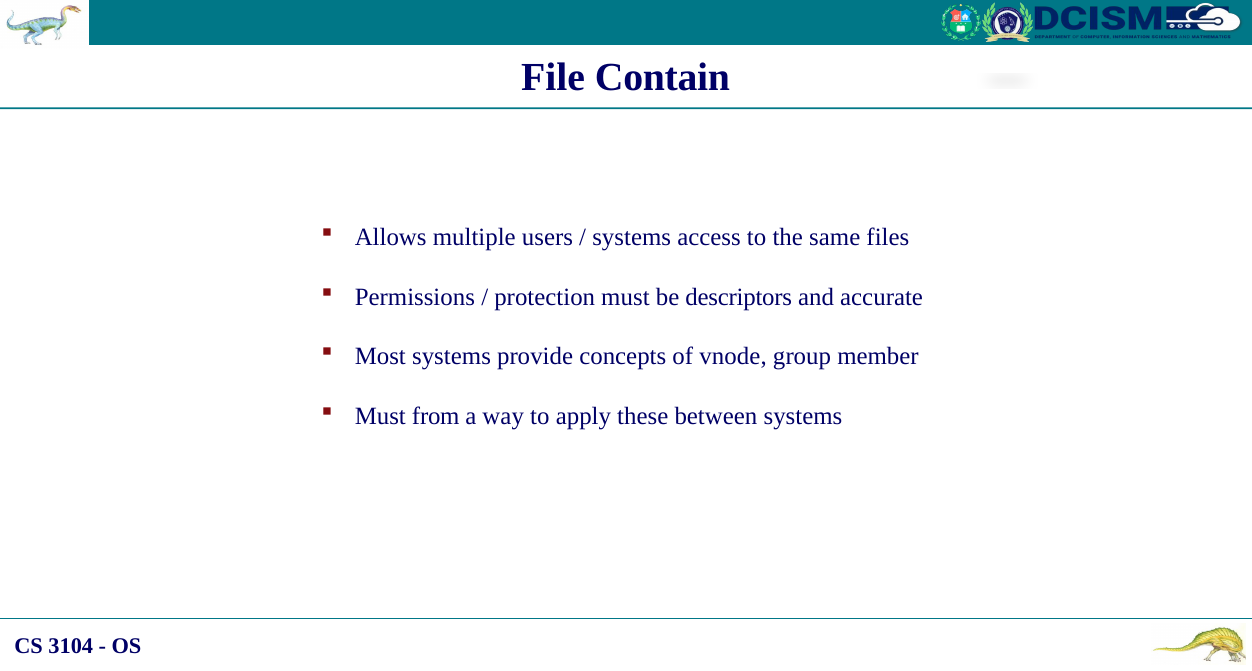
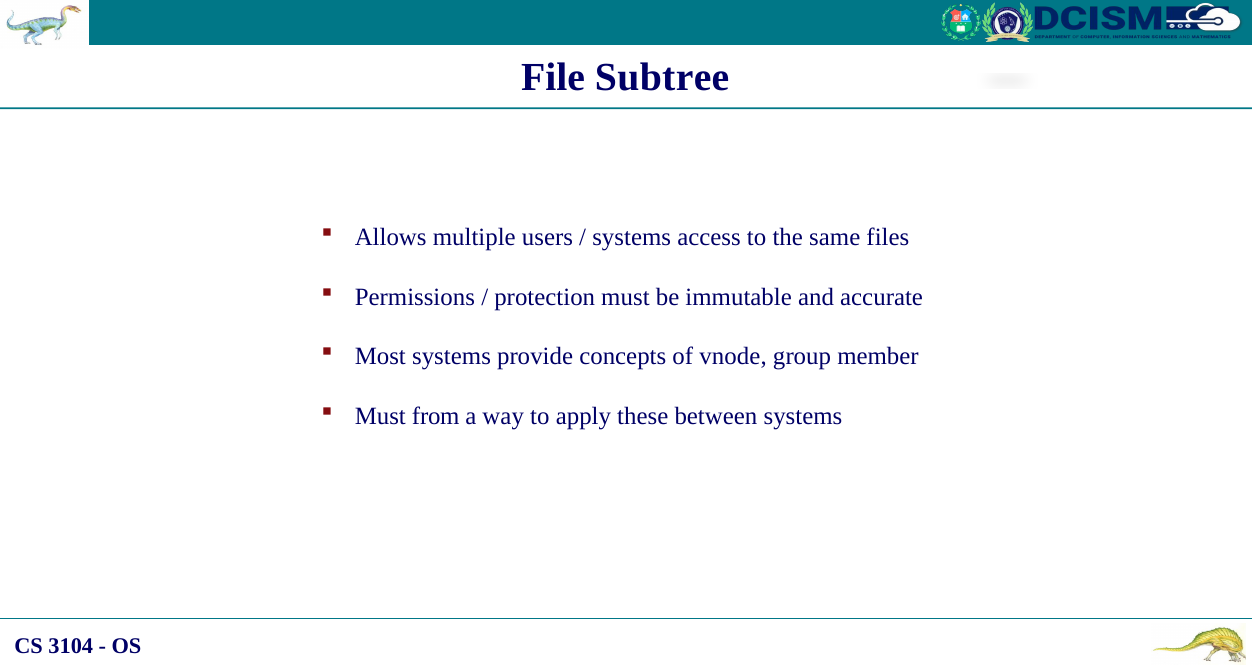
Contain: Contain -> Subtree (662, 78)
descriptors: descriptors -> immutable (739, 297)
